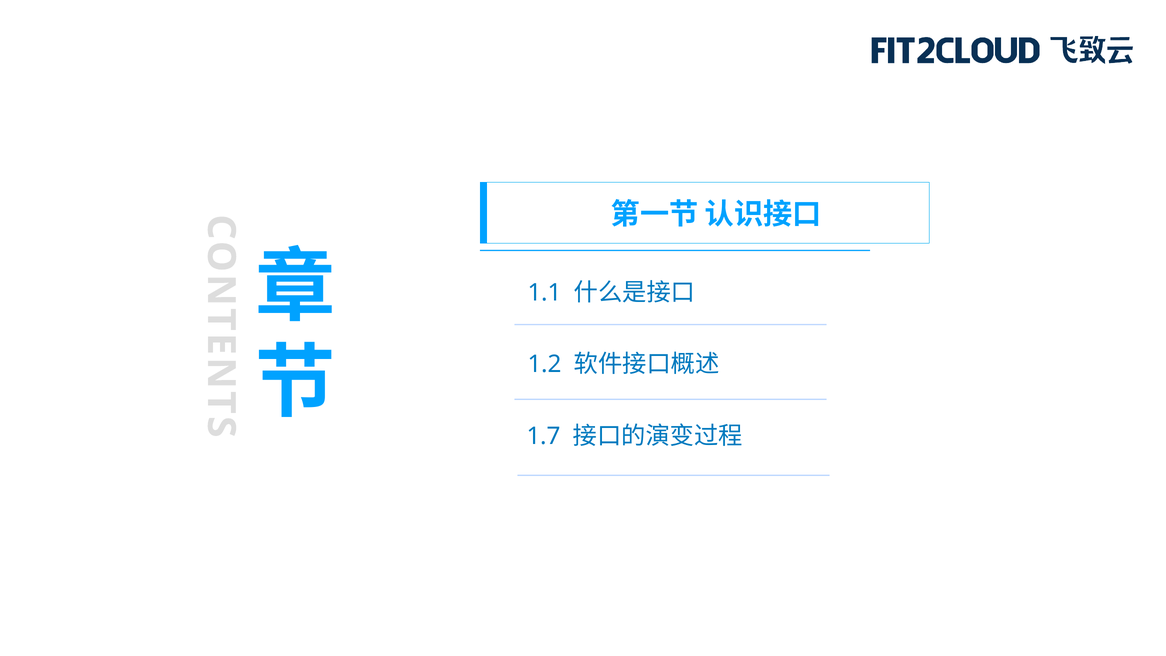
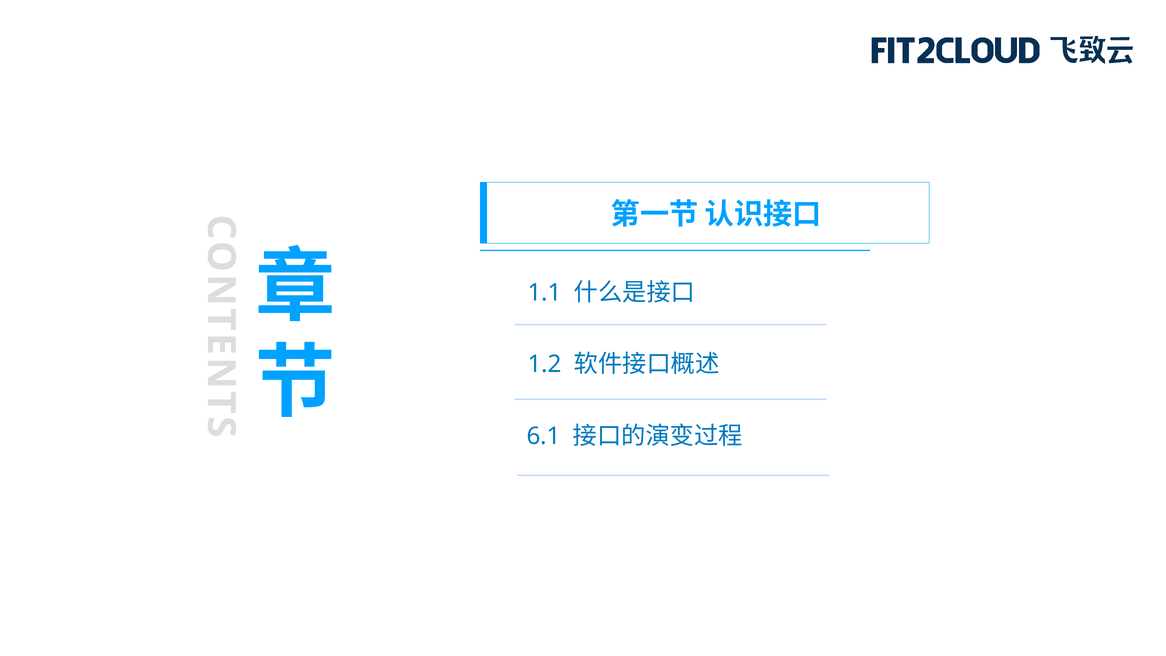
1.7: 1.7 -> 6.1 (544, 436)
